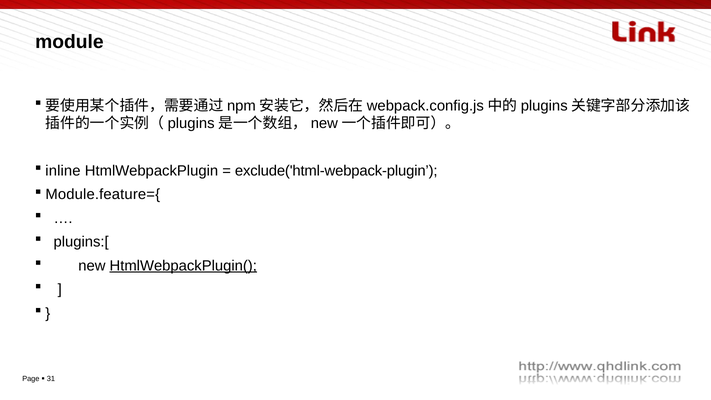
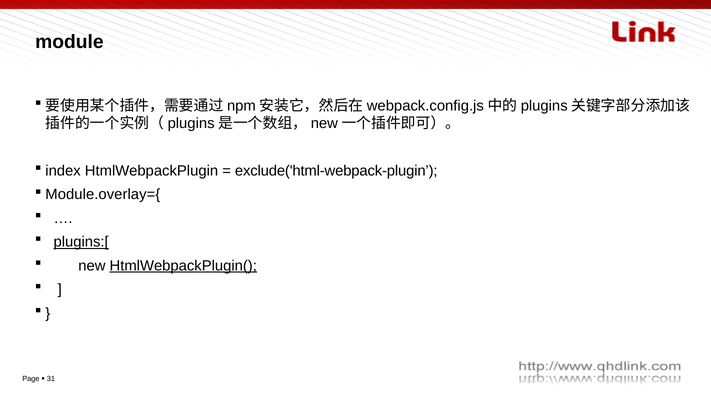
inline: inline -> index (63, 171)
Module.feature={: Module.feature={ -> Module.overlay={ (103, 195)
plugins:[ underline: none -> present (81, 242)
